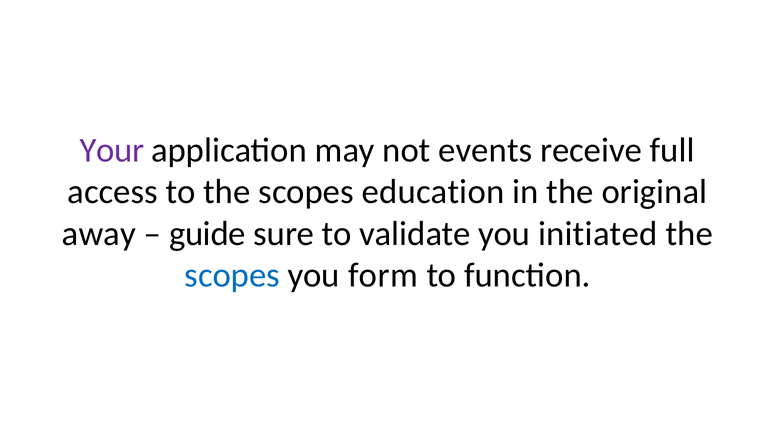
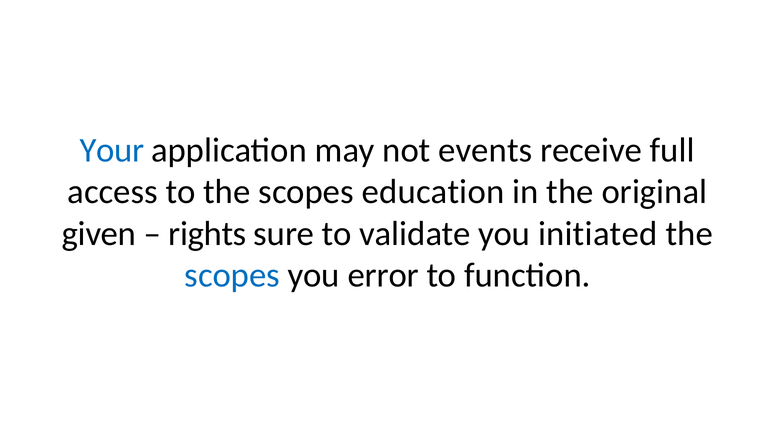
Your colour: purple -> blue (112, 150)
away: away -> given (99, 234)
guide: guide -> rights (207, 234)
form: form -> error (383, 275)
